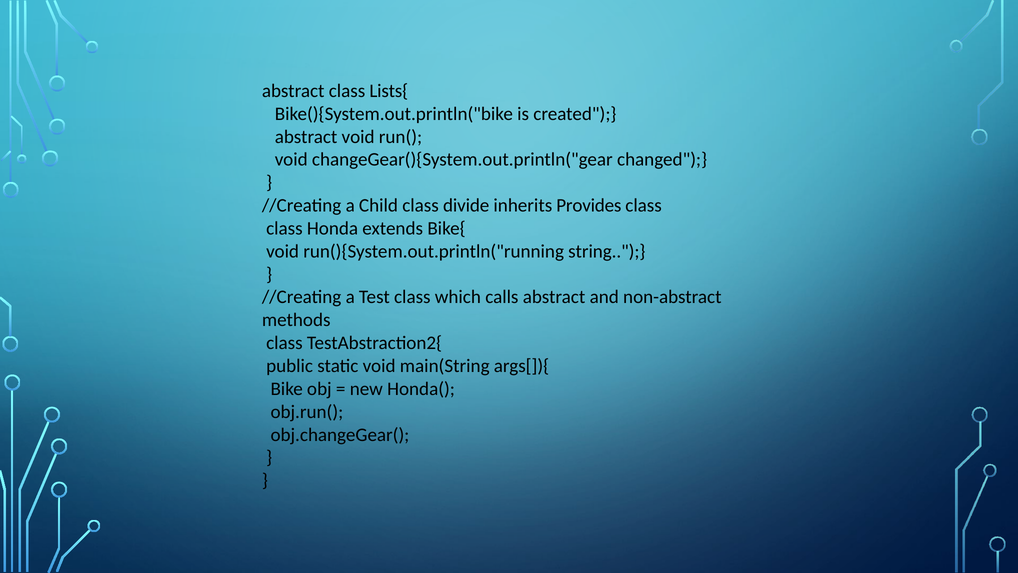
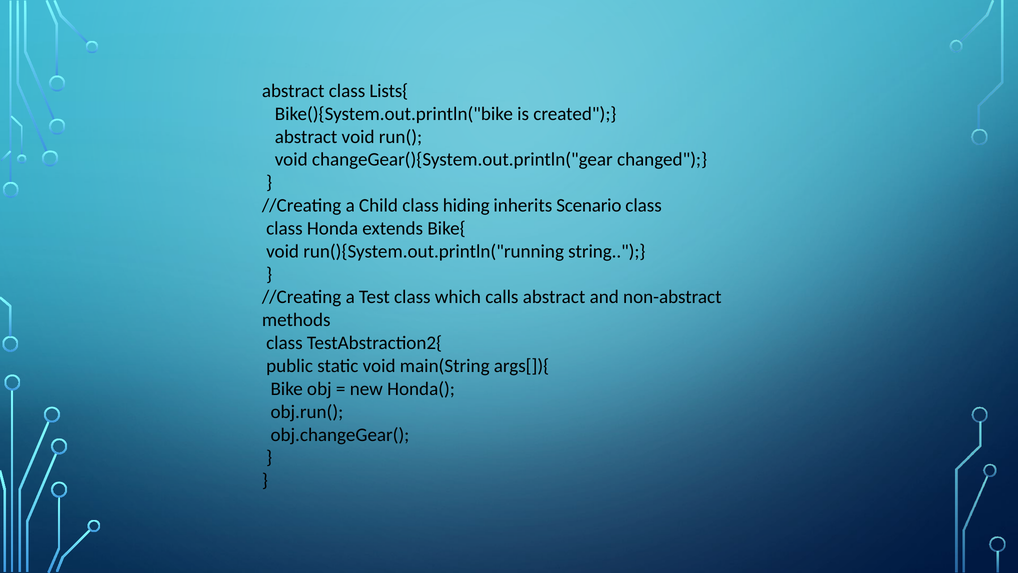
divide: divide -> hiding (466, 205)
Provides: Provides -> Scenario (589, 205)
